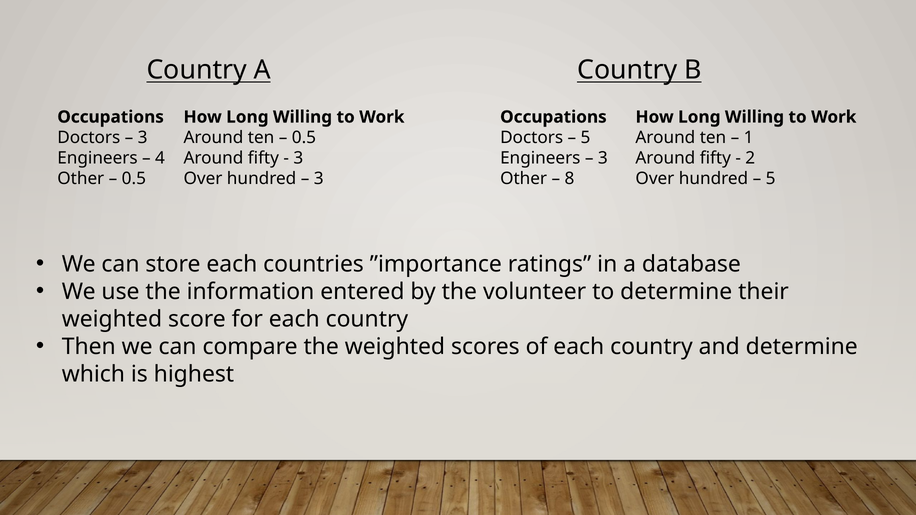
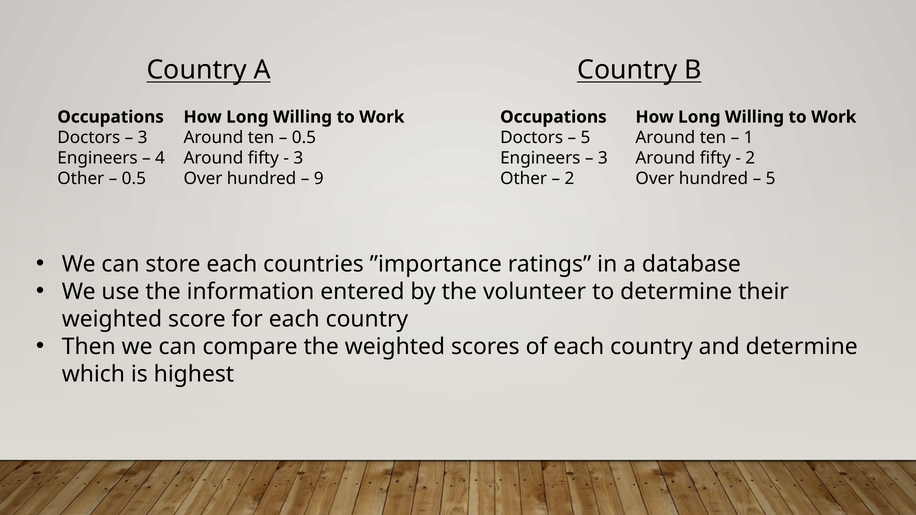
3: 3 -> 9 (319, 179)
8: 8 -> 2 (569, 179)
